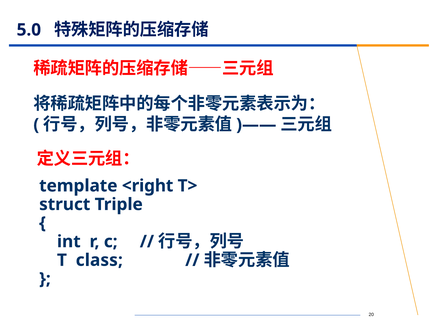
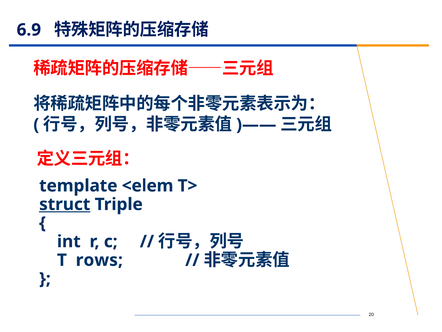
5.0: 5.0 -> 6.9 (29, 30)
<right: <right -> <elem (148, 186)
struct underline: none -> present (65, 204)
class: class -> rows (99, 260)
